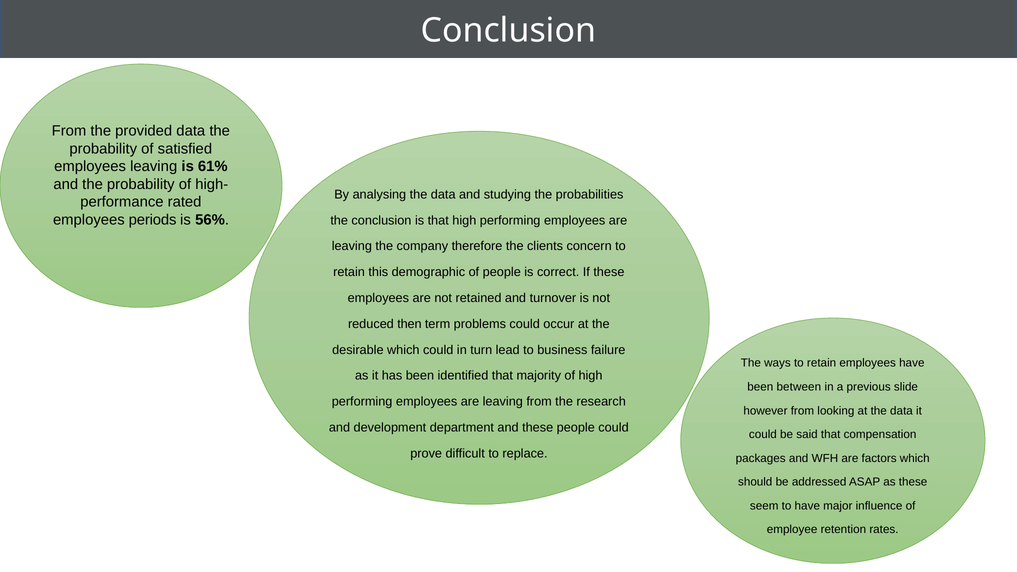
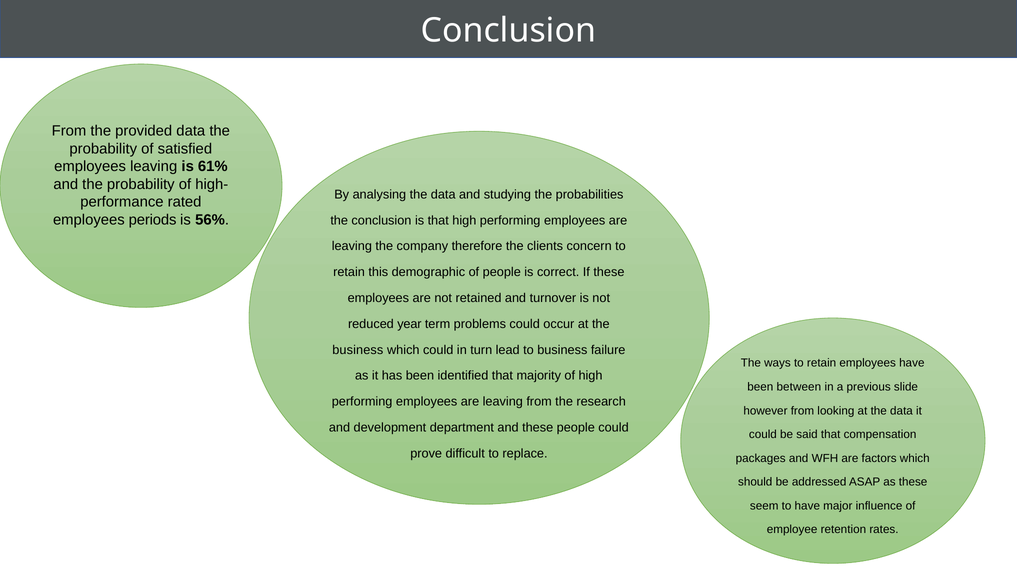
then: then -> year (409, 324)
desirable: desirable -> business (358, 350)
